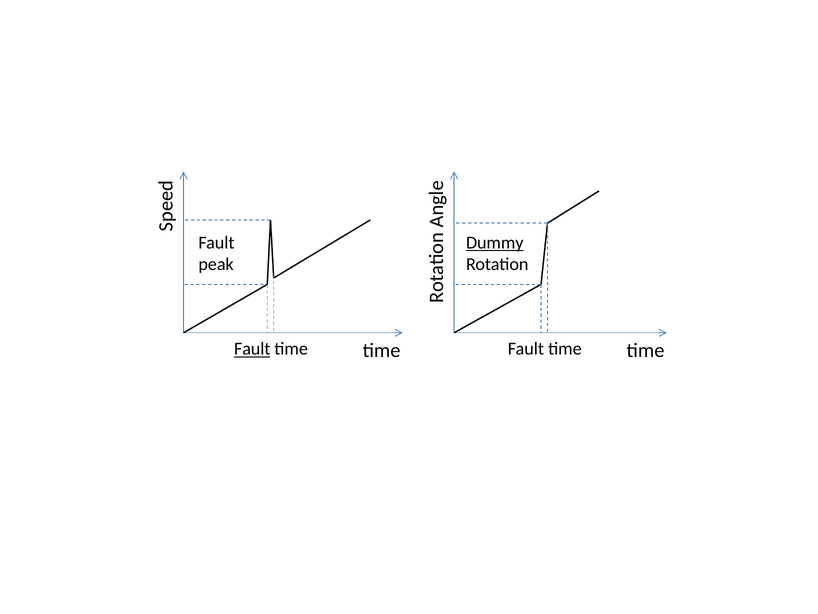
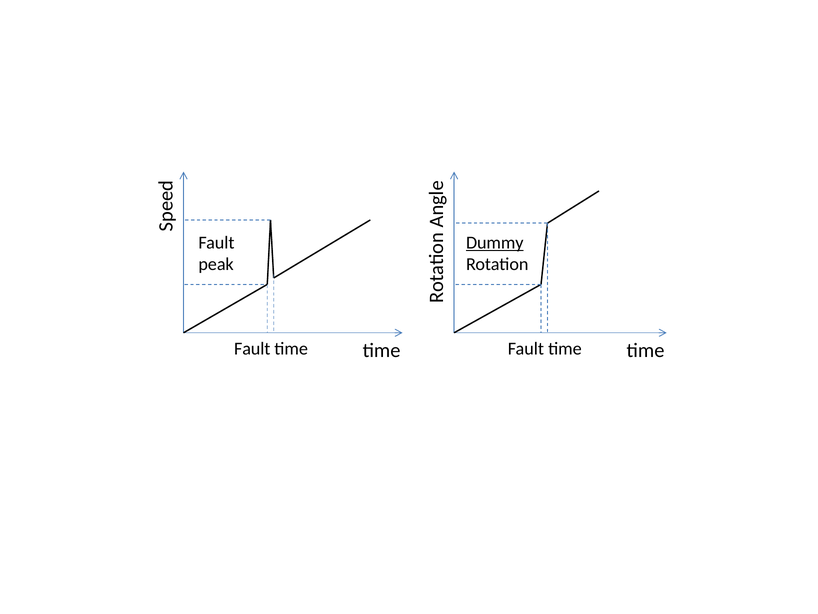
Fault underline: present -> none (252, 349)
